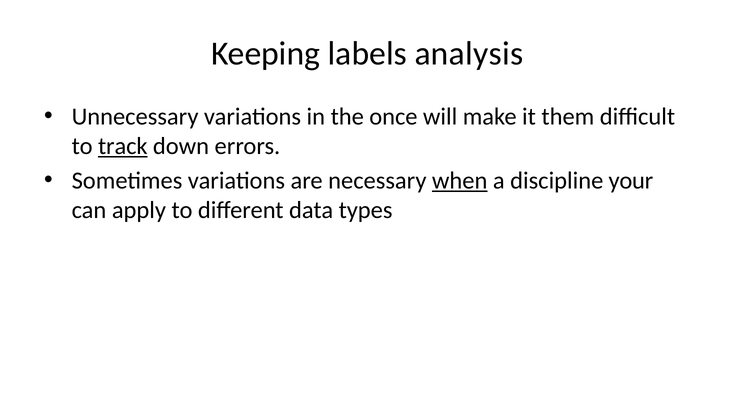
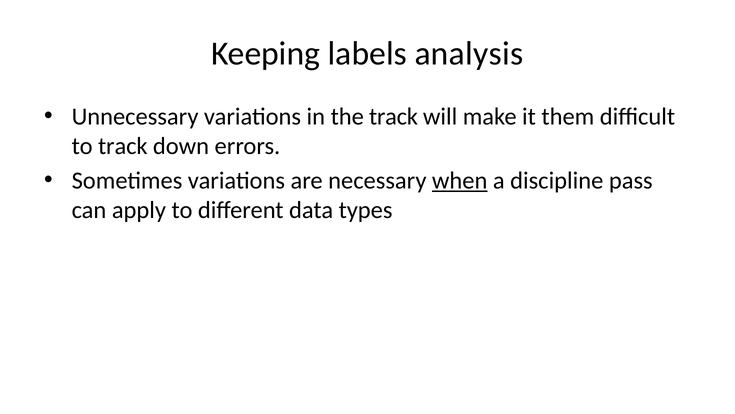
the once: once -> track (393, 117)
track underline: present -> none (123, 146)
your: your -> pass (631, 180)
